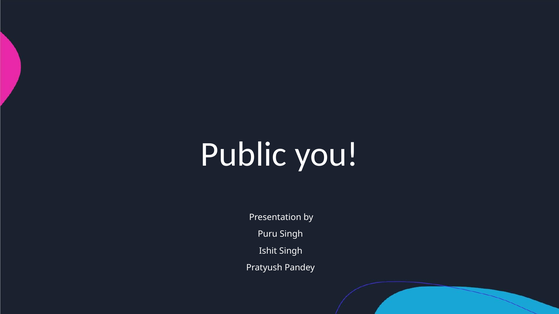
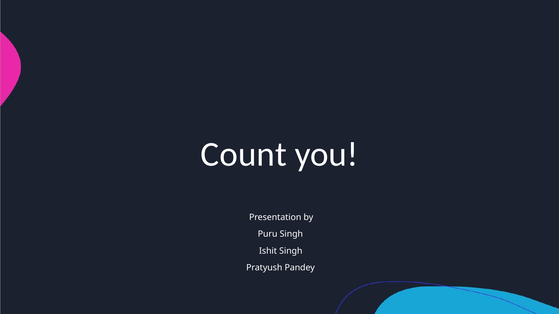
Public: Public -> Count (244, 155)
